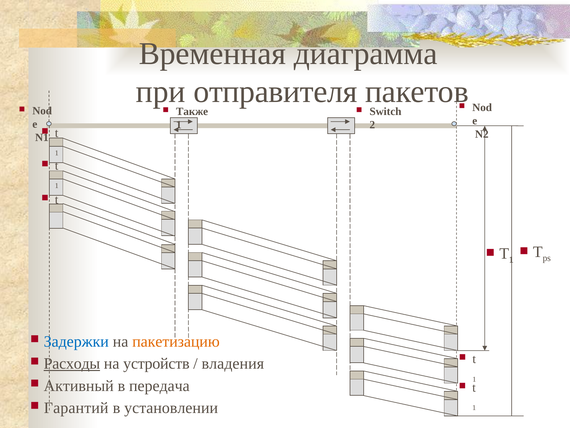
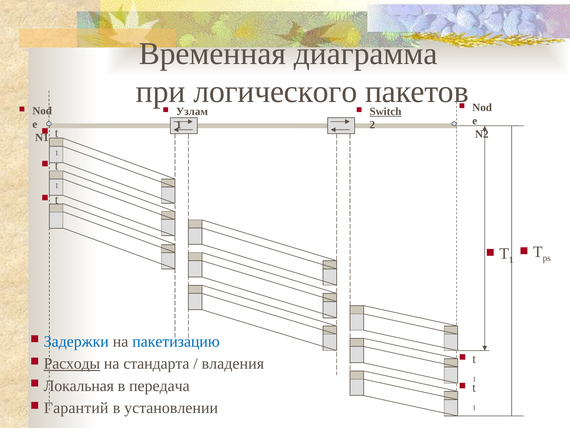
отправителя: отправителя -> логического (275, 92)
Также: Также -> Узлам (192, 111)
Switch underline: none -> present (385, 111)
пакетизацию colour: orange -> blue (176, 341)
устройств: устройств -> стандарта (156, 363)
Активный: Активный -> Локальная (79, 385)
